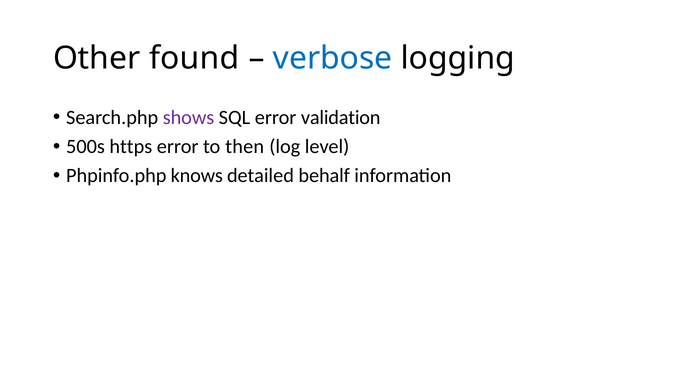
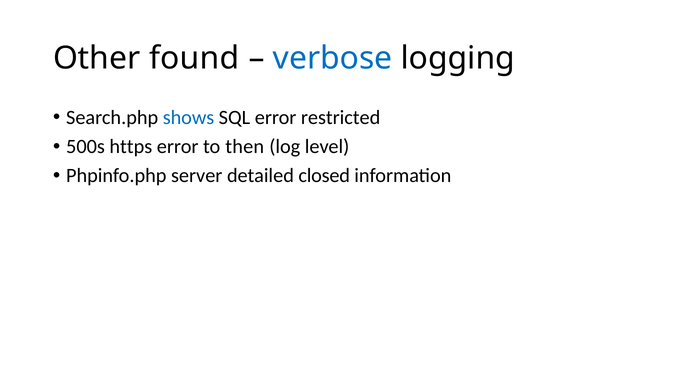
shows colour: purple -> blue (189, 118)
validation: validation -> restricted (341, 118)
knows: knows -> server (197, 176)
behalf: behalf -> closed (324, 176)
